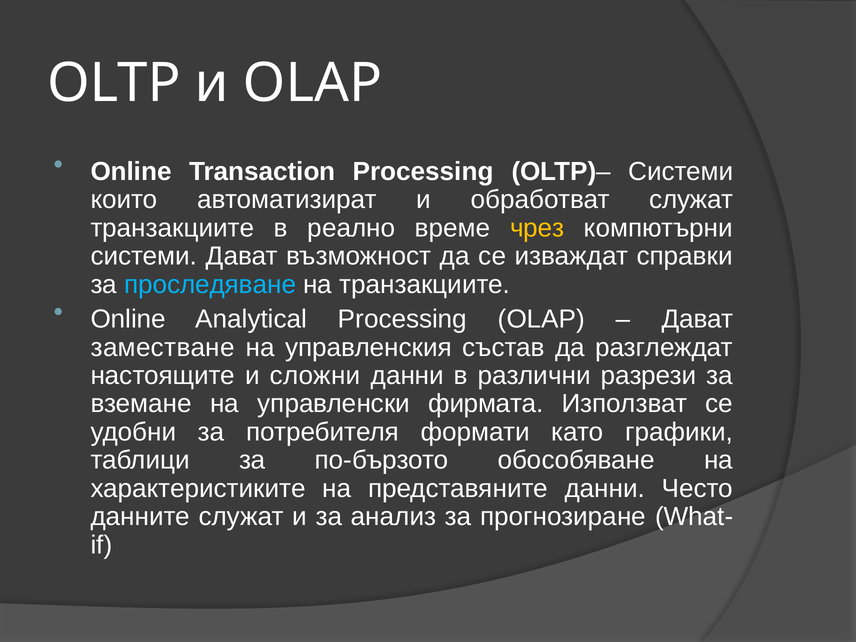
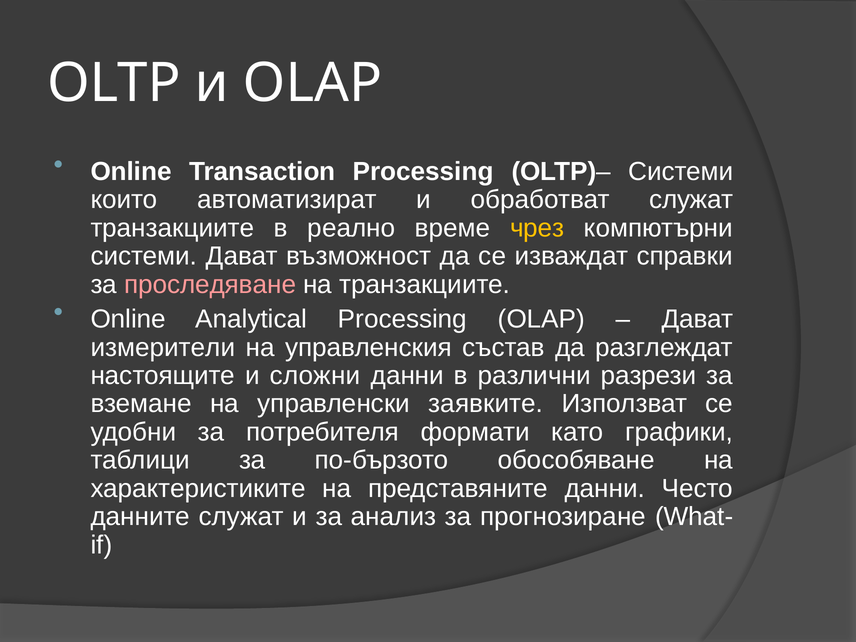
проследяване colour: light blue -> pink (210, 284)
заместване: заместване -> измерители (163, 347)
фирмата: фирмата -> заявките (486, 404)
